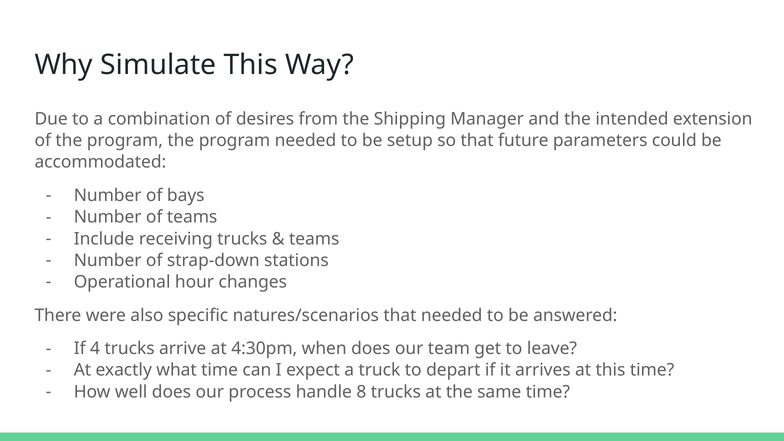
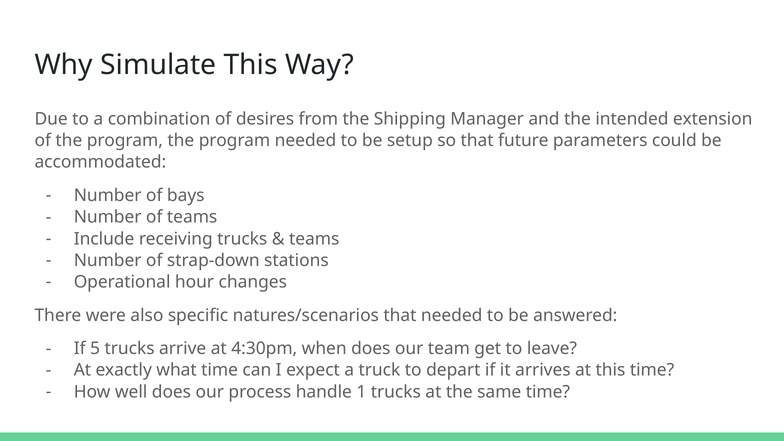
4: 4 -> 5 (95, 349)
8: 8 -> 1 (361, 392)
